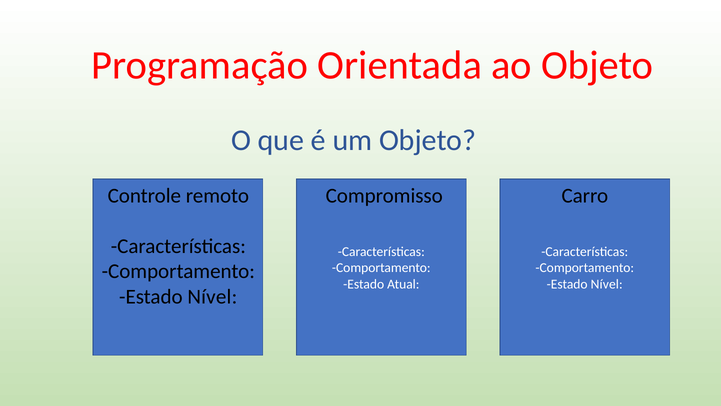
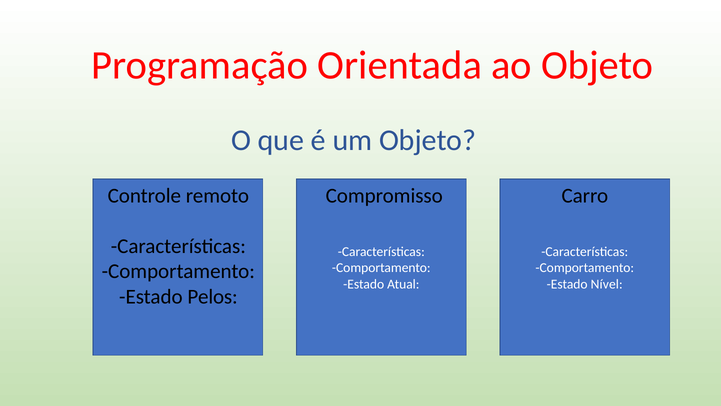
Nível: Nível -> Pelos (213, 296)
